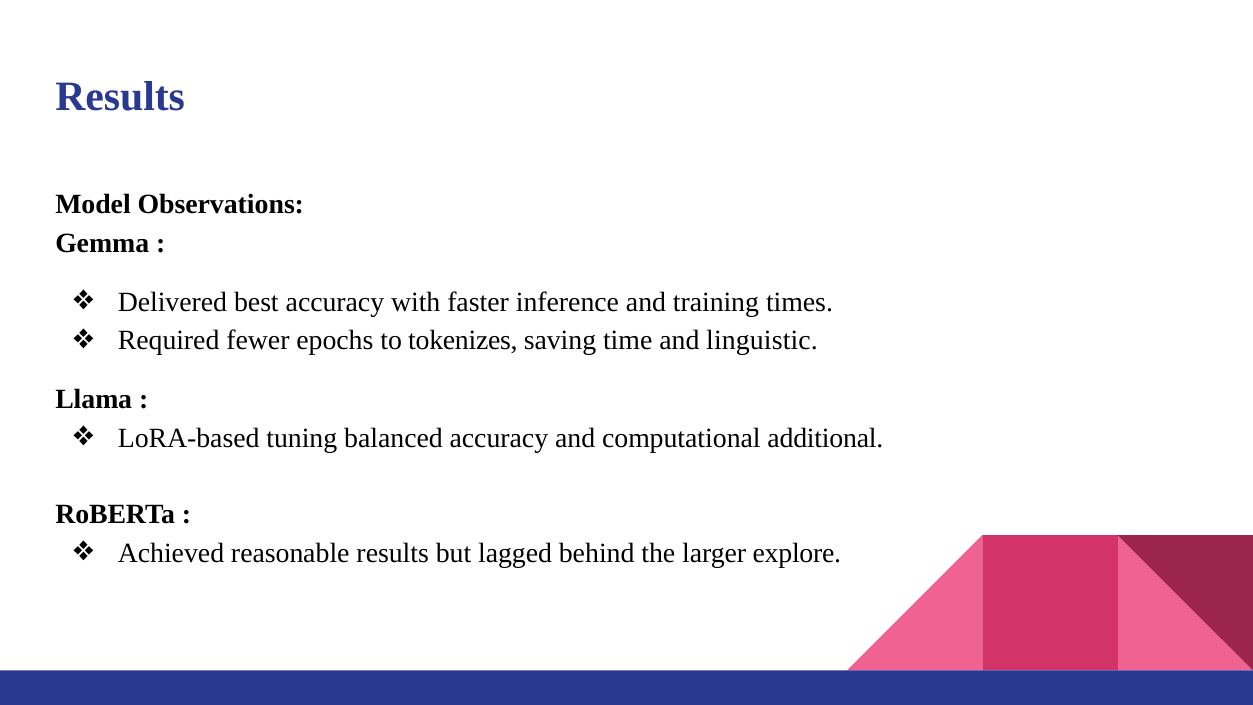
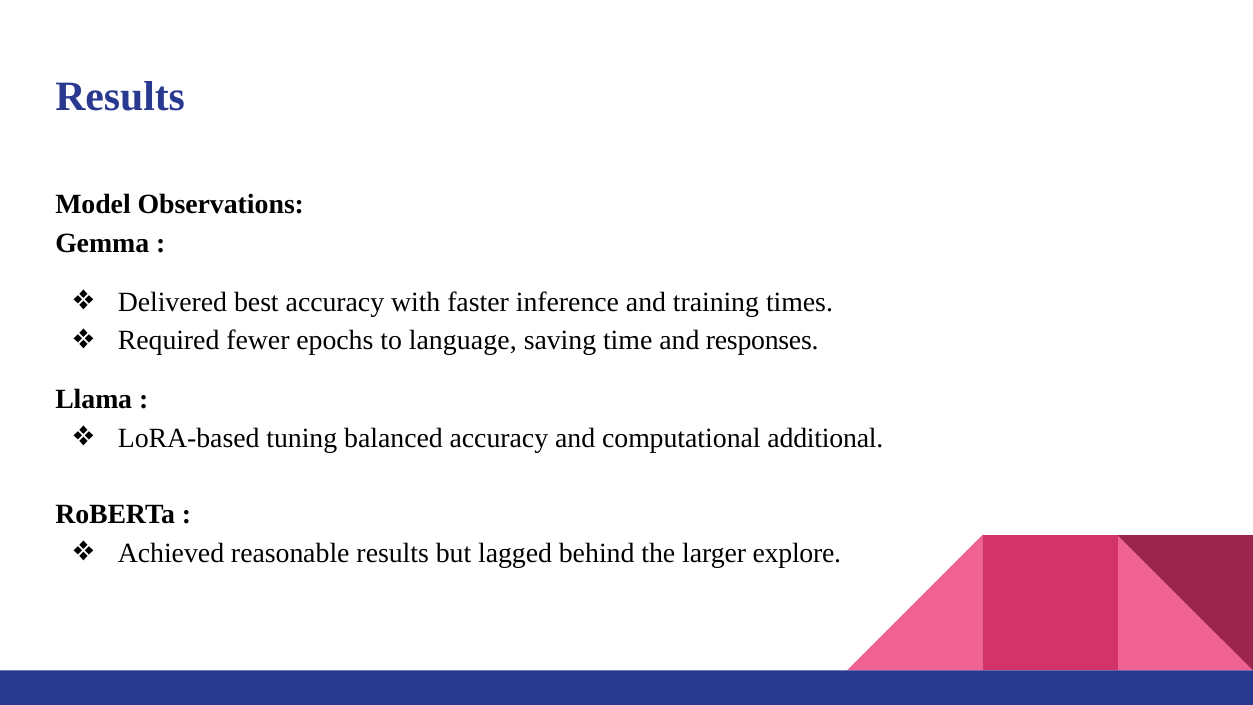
tokenizes: tokenizes -> language (463, 340)
linguistic: linguistic -> responses (762, 340)
